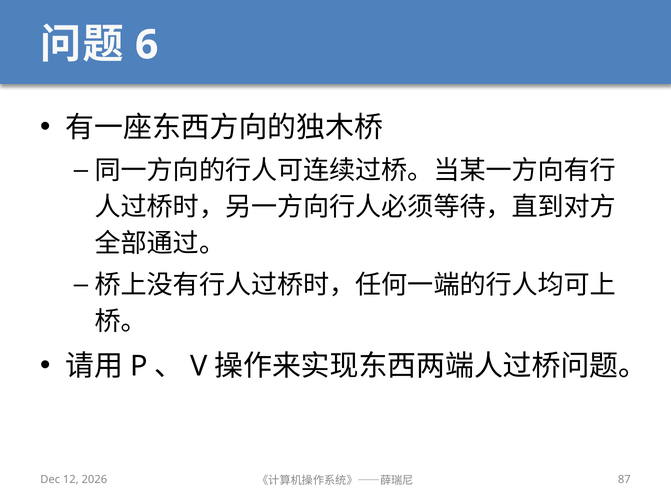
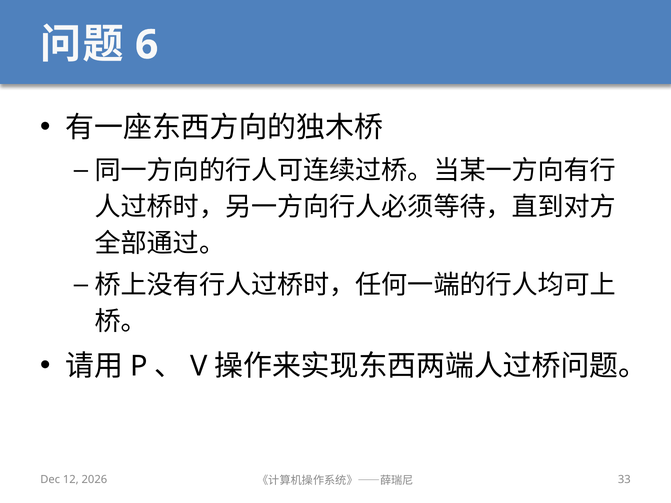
87: 87 -> 33 (624, 480)
